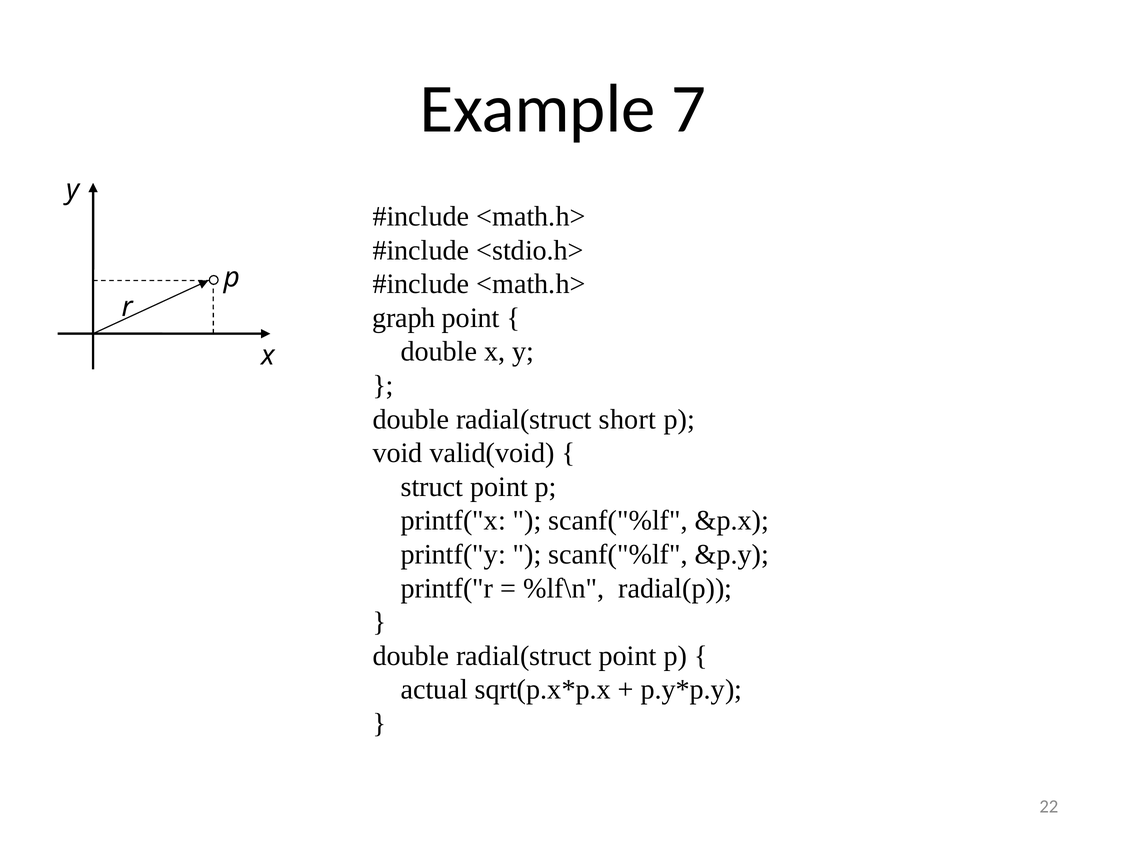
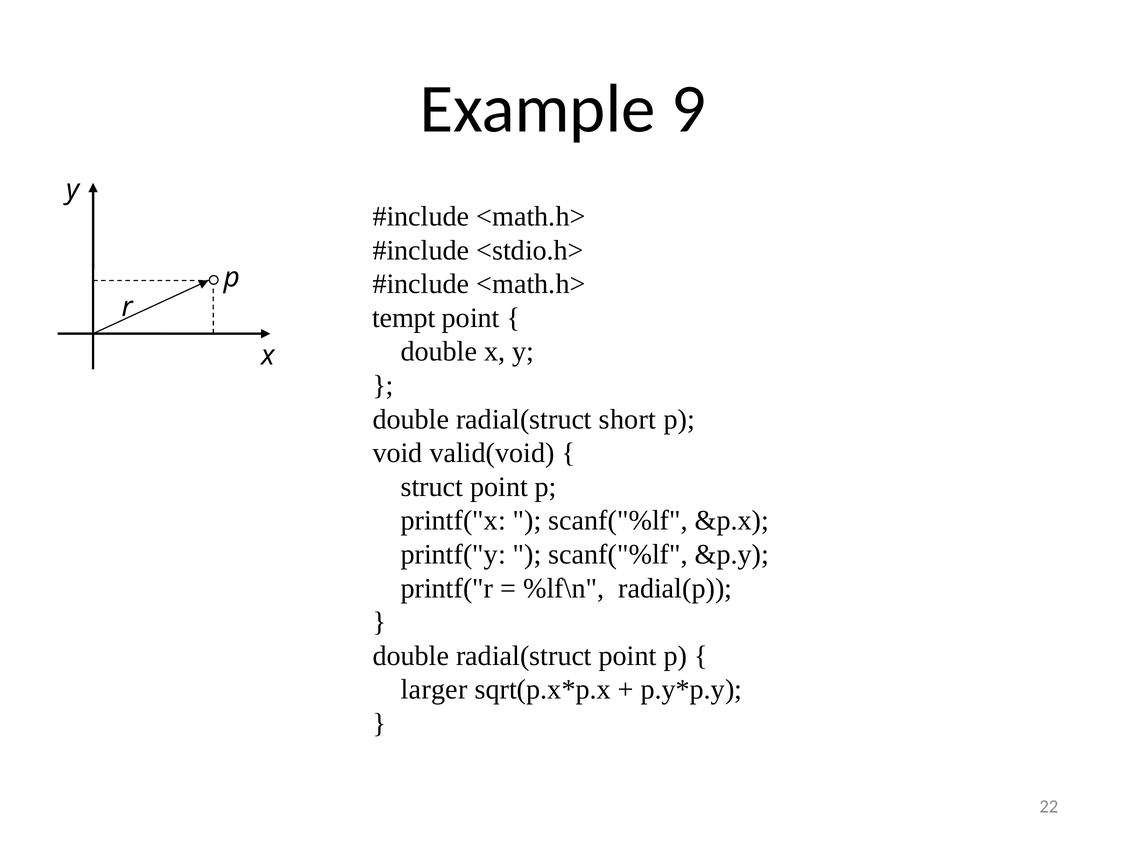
7: 7 -> 9 (689, 109)
graph: graph -> tempt (404, 318)
actual: actual -> larger (434, 689)
